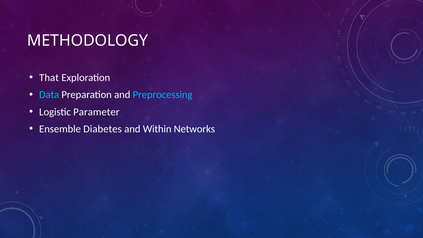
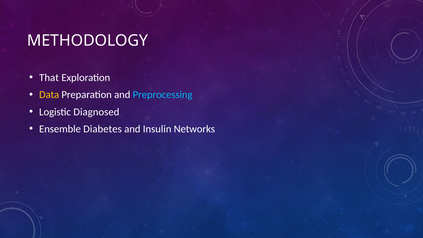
Data colour: light blue -> yellow (49, 95)
Parameter: Parameter -> Diagnosed (96, 112)
Within: Within -> Insulin (157, 129)
